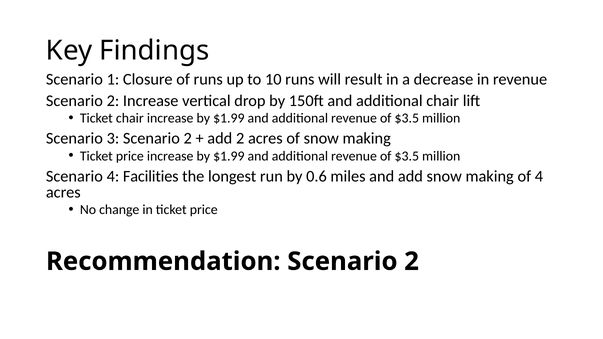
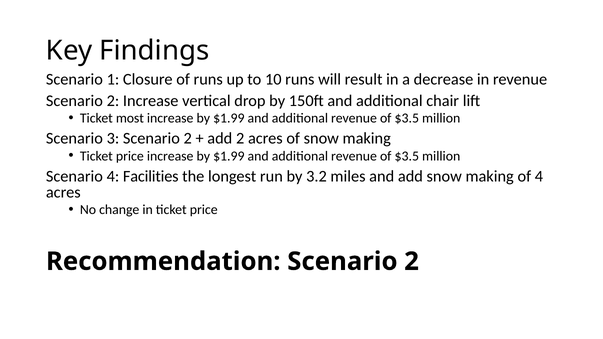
Ticket chair: chair -> most (130, 118)
0.6: 0.6 -> 3.2 (316, 176)
